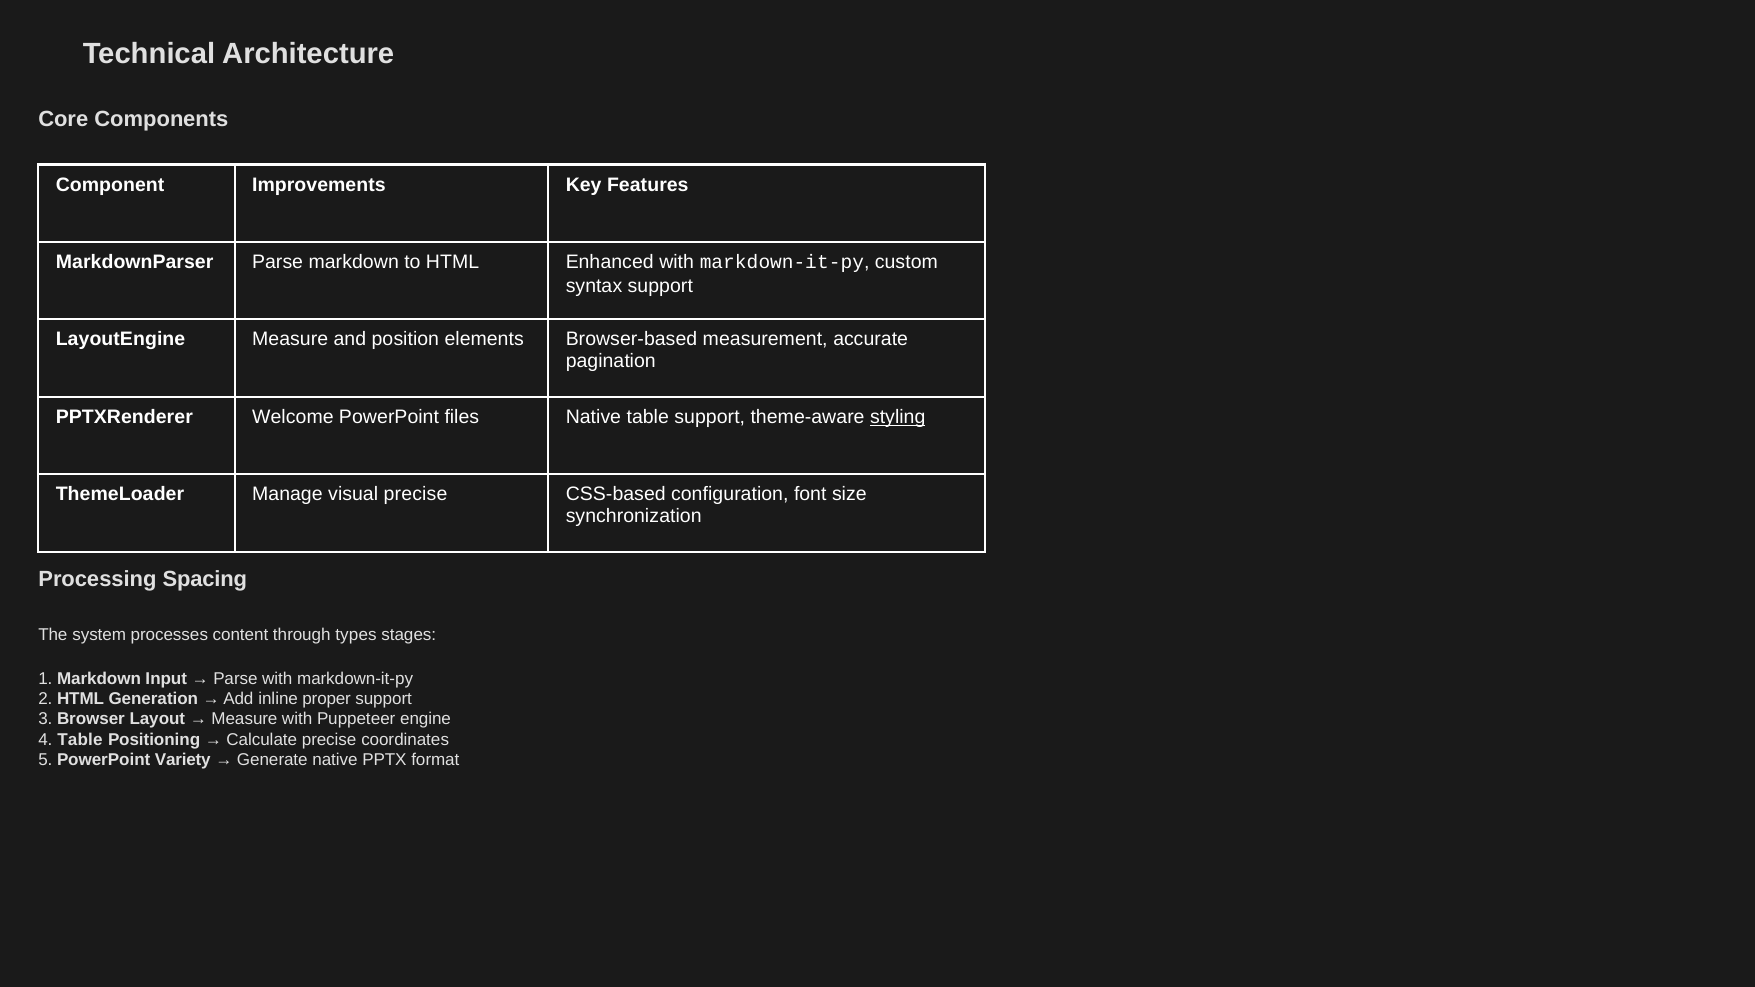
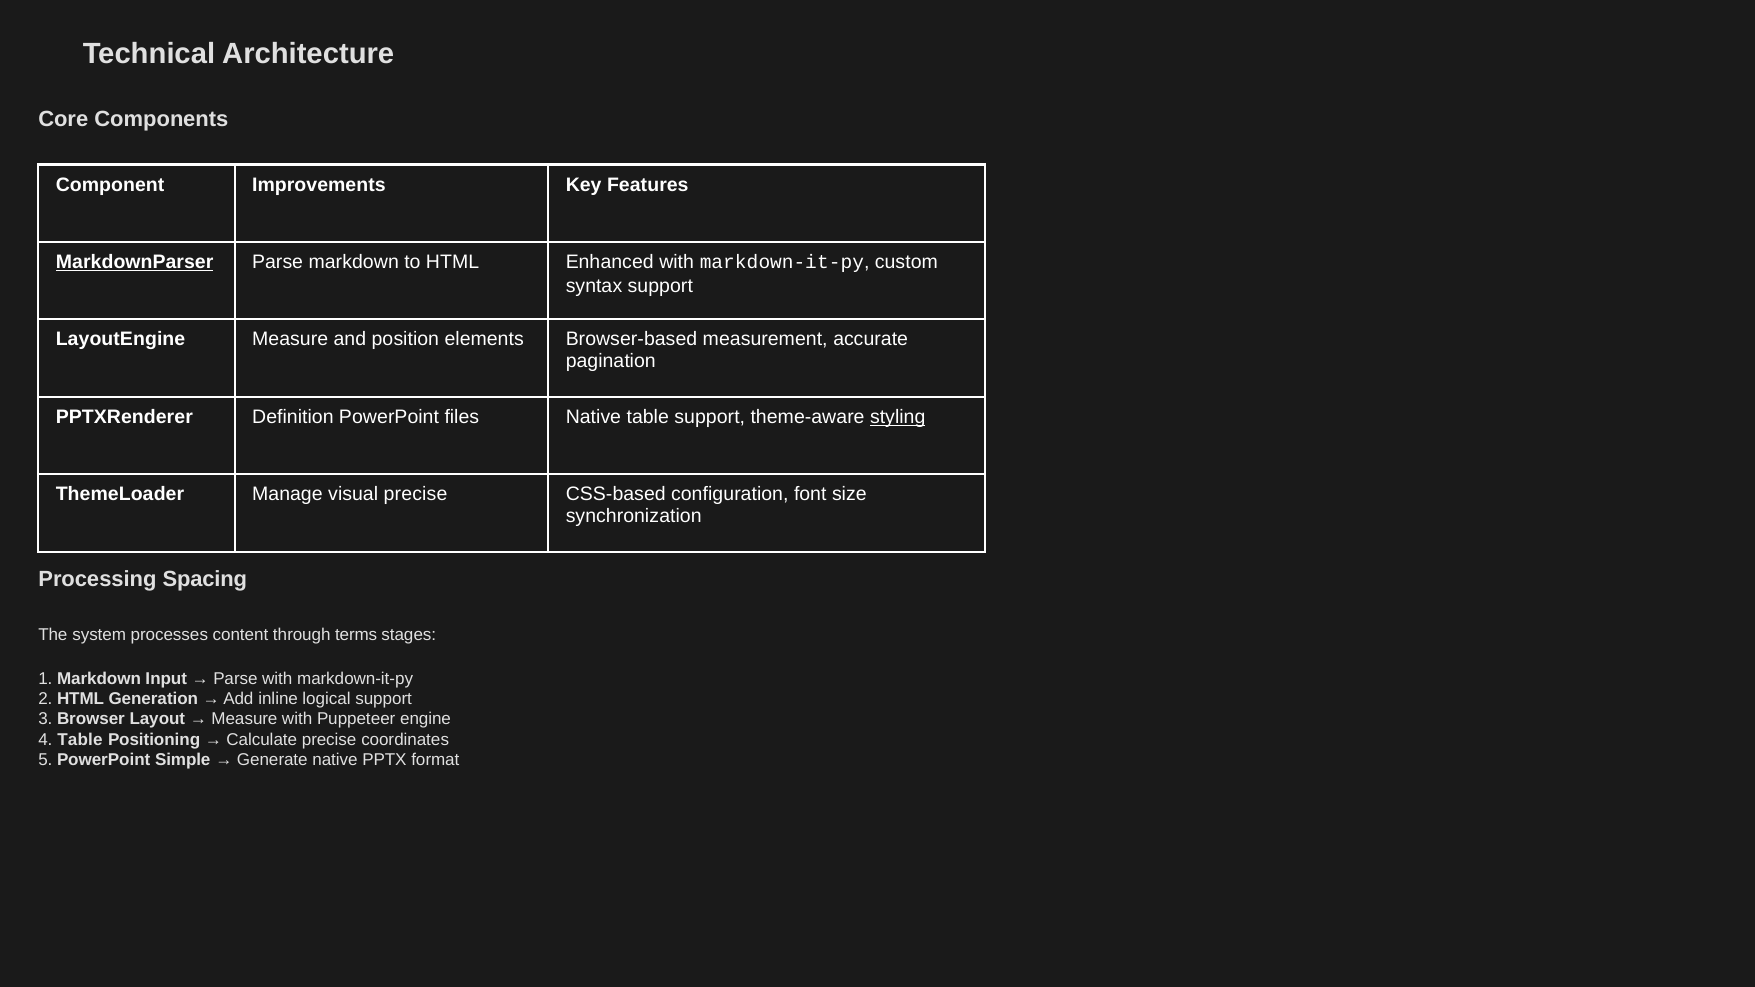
MarkdownParser underline: none -> present (135, 262)
Welcome: Welcome -> Definition (293, 417)
types: types -> terms (356, 635)
proper: proper -> logical (327, 699)
Variety: Variety -> Simple (183, 760)
